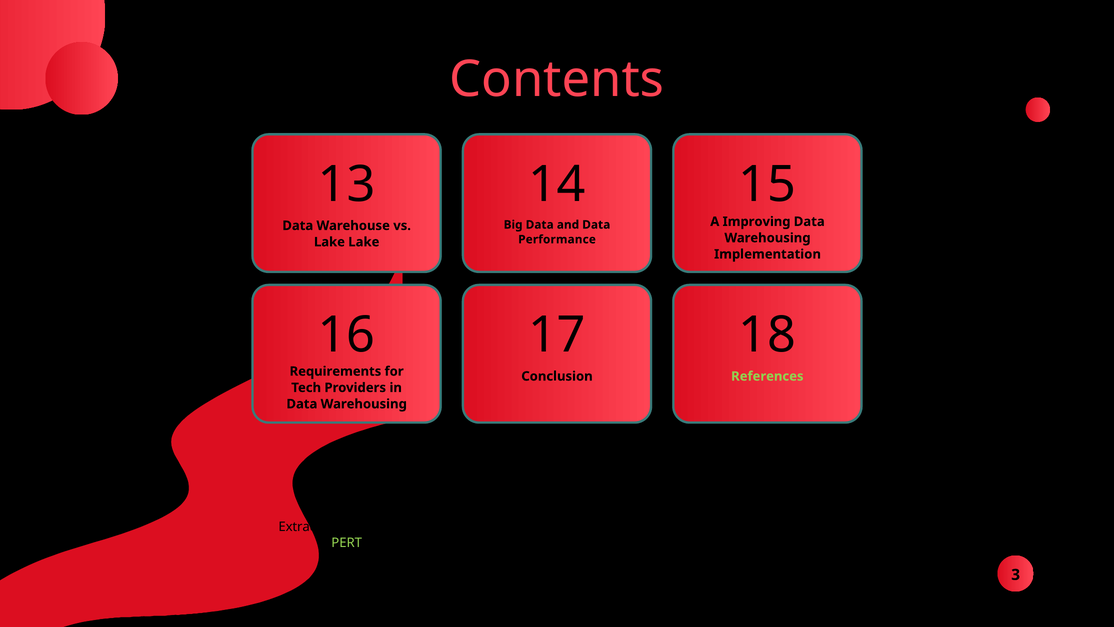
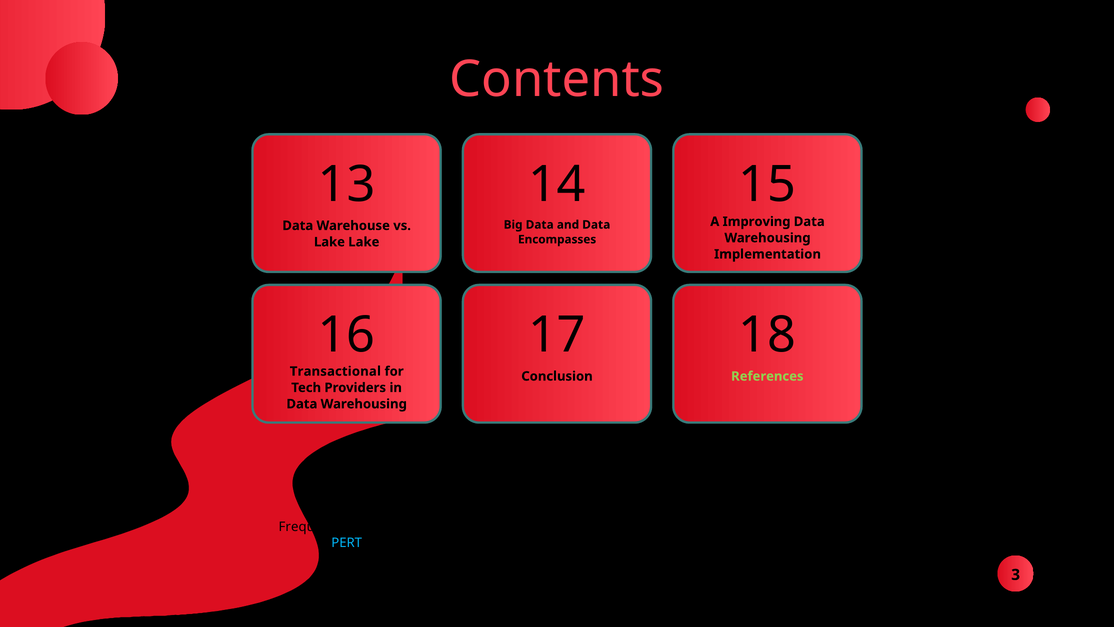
Performance: Performance -> Encompasses (557, 239)
Requirements: Requirements -> Transactional (335, 371)
Extracted: Extracted -> Frequent (307, 526)
PERT colour: light green -> light blue (347, 543)
